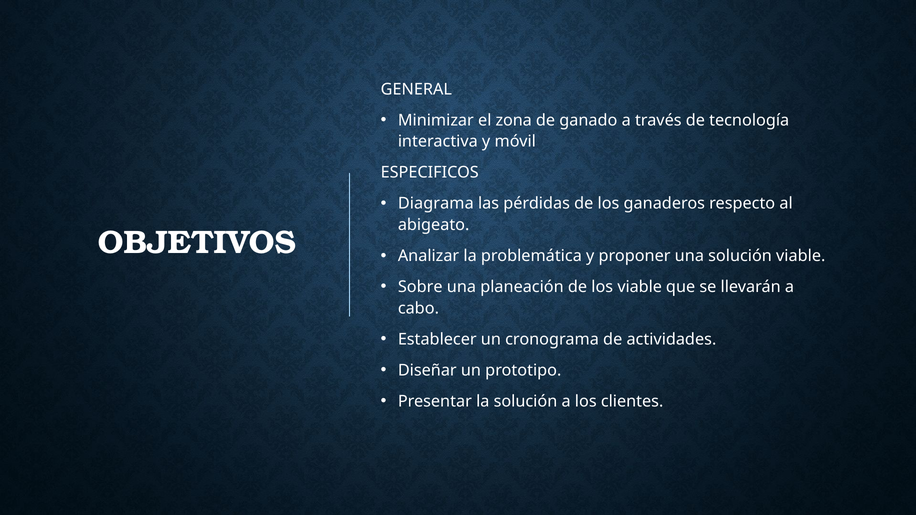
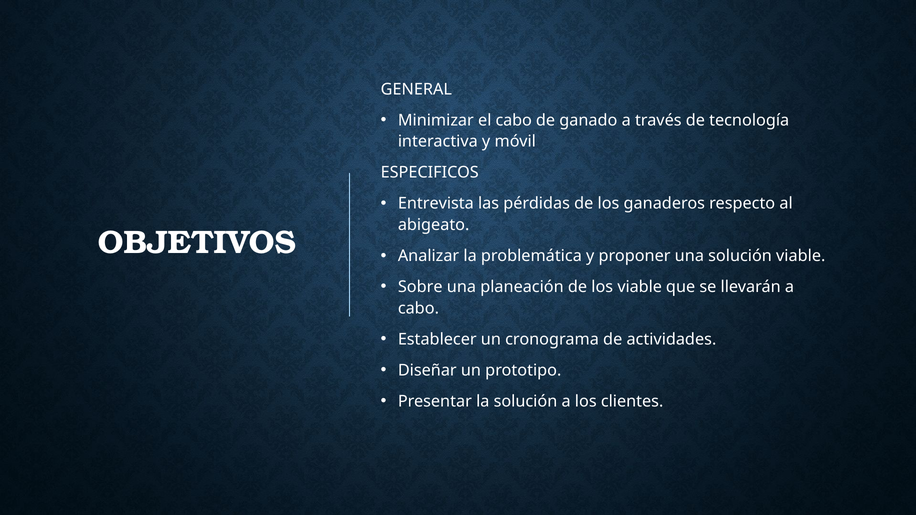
el zona: zona -> cabo (514, 120)
Diagrama: Diagrama -> Entrevista (436, 204)
